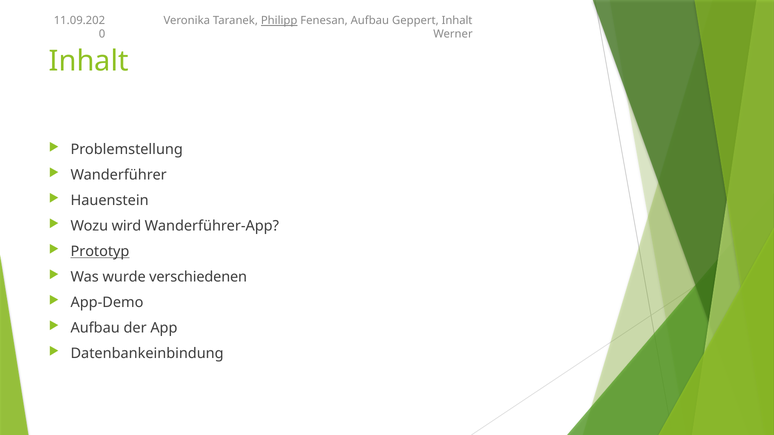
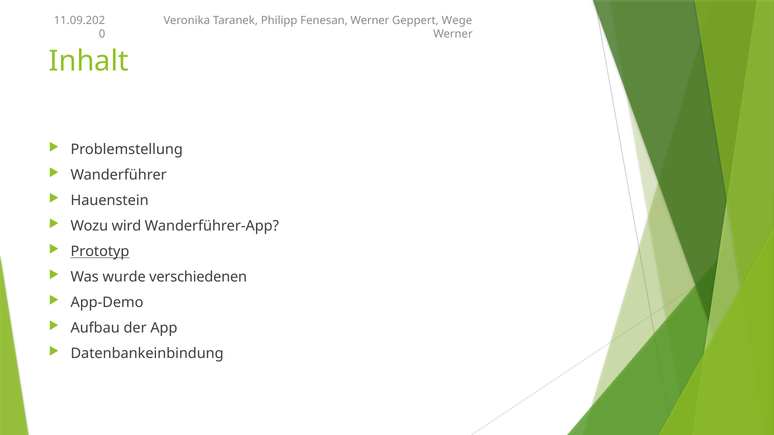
Philipp underline: present -> none (279, 21)
Fenesan Aufbau: Aufbau -> Werner (370, 21)
Geppert Inhalt: Inhalt -> Wege (457, 21)
